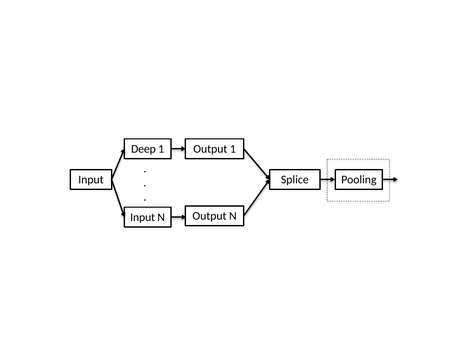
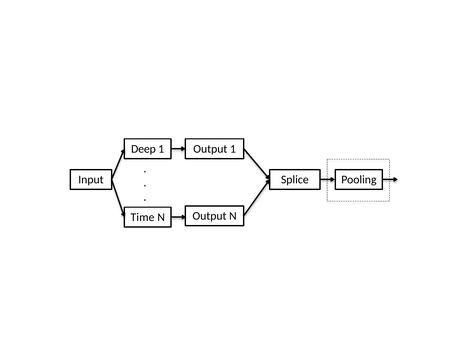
Input: Input -> Time (143, 217)
